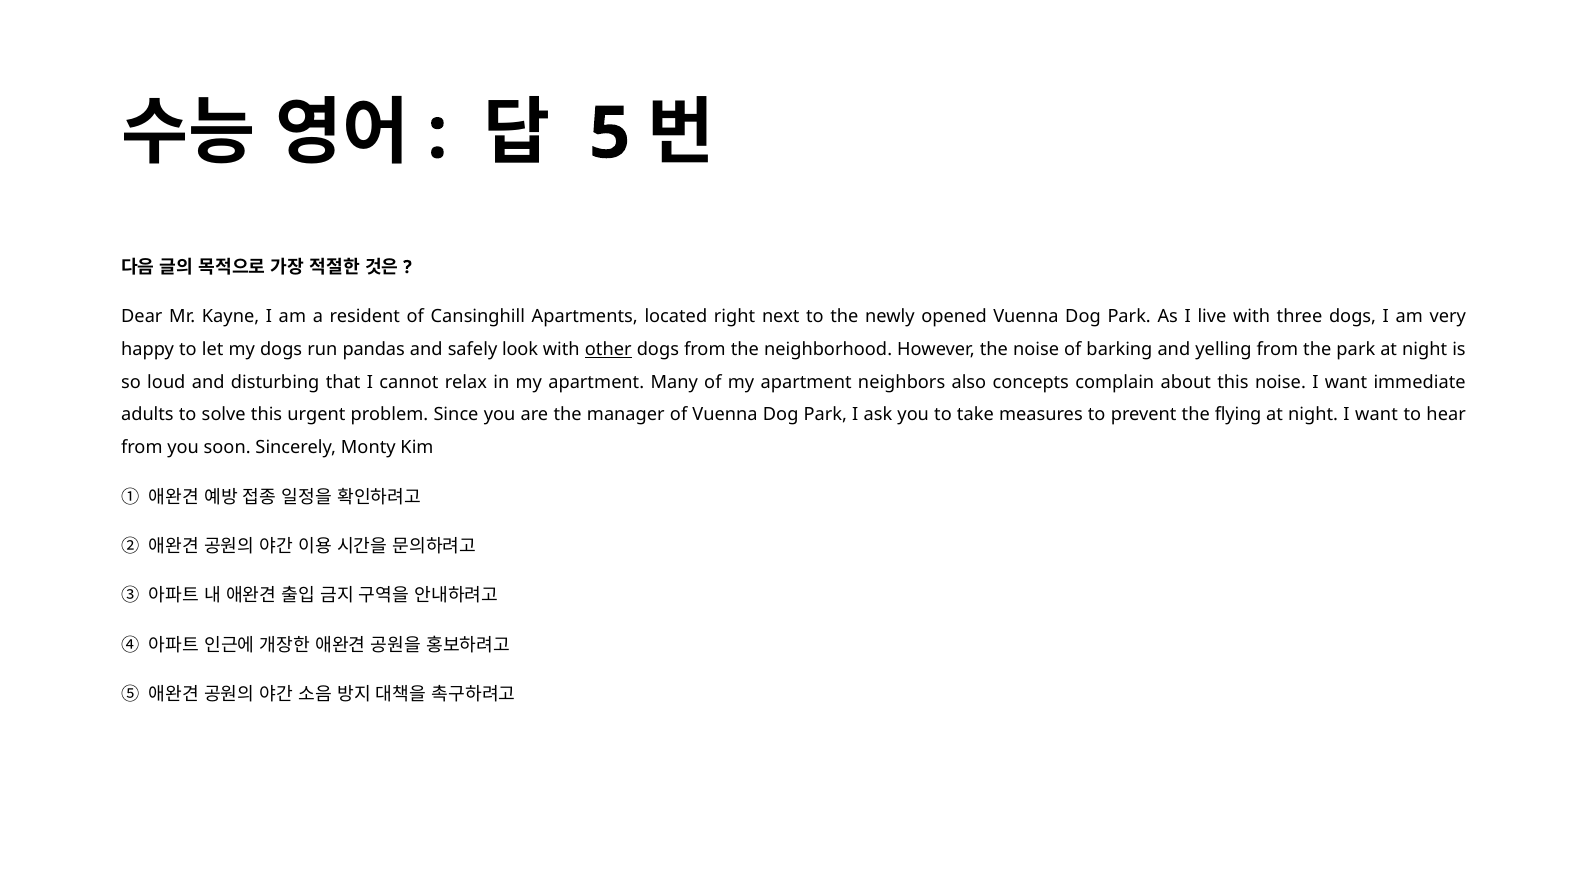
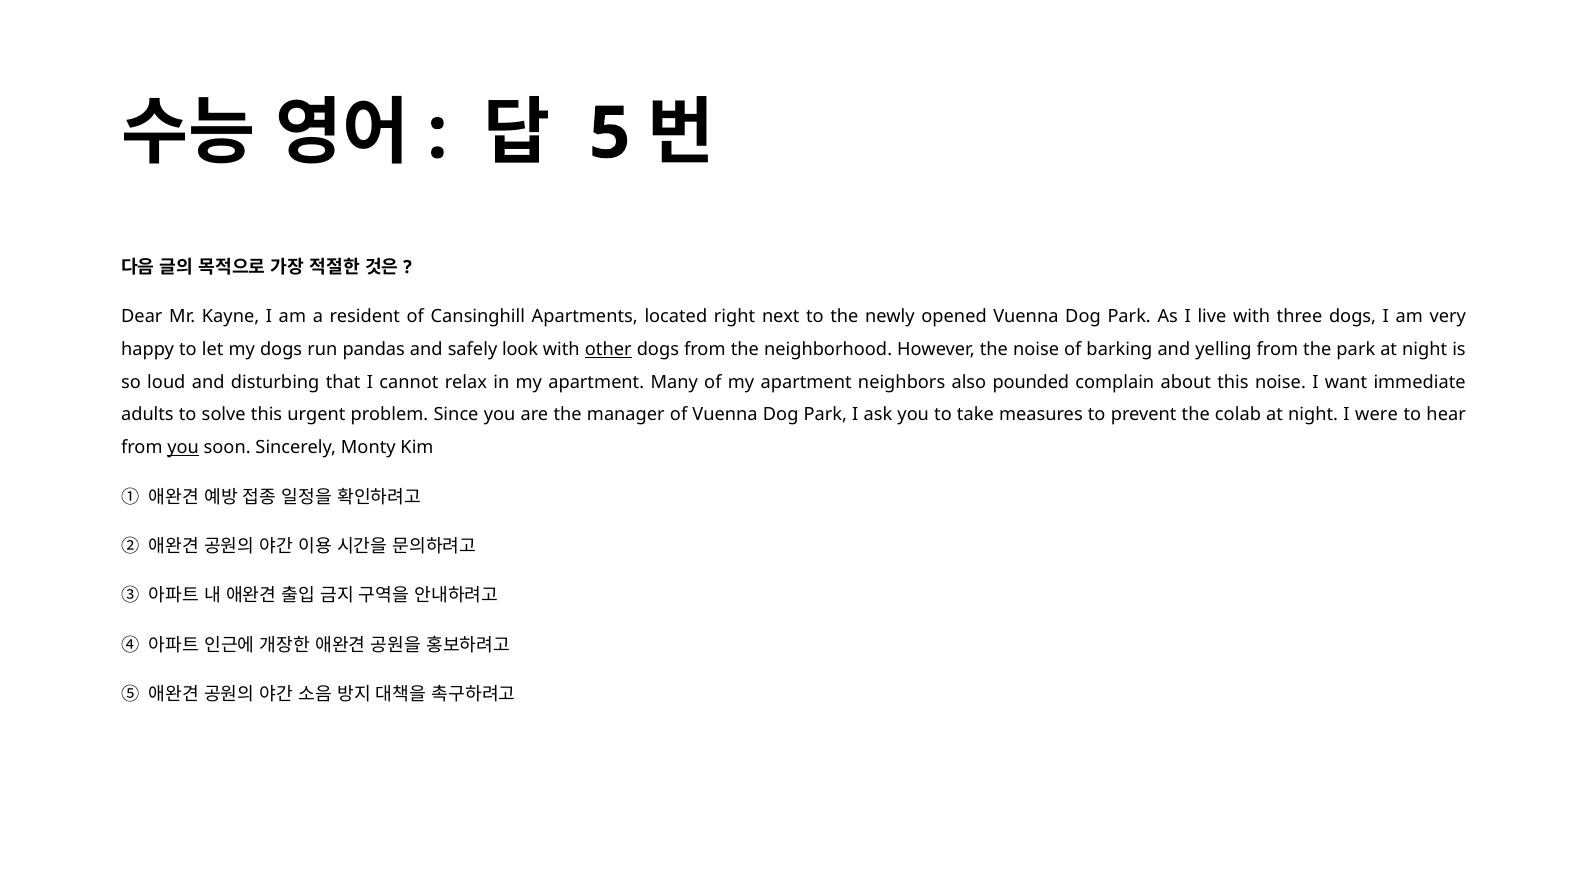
concepts: concepts -> pounded (1031, 382)
flying: flying -> colab (1238, 415)
night I want: want -> were (1376, 415)
you underline: none -> present (183, 448)
